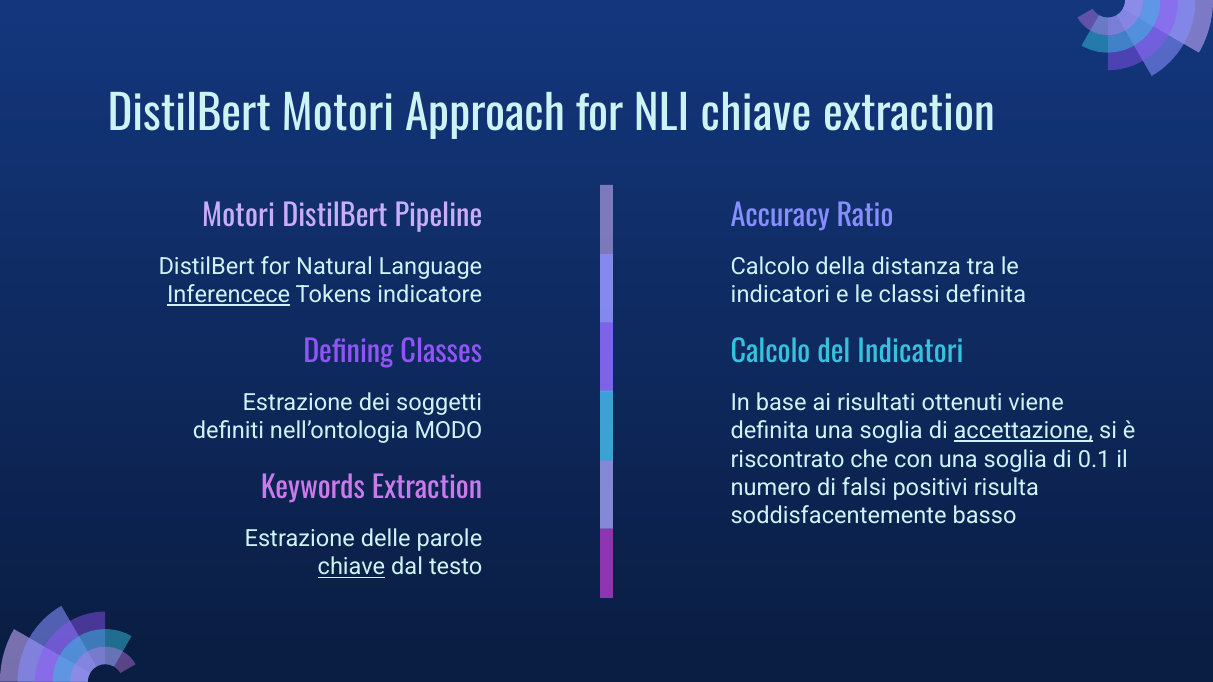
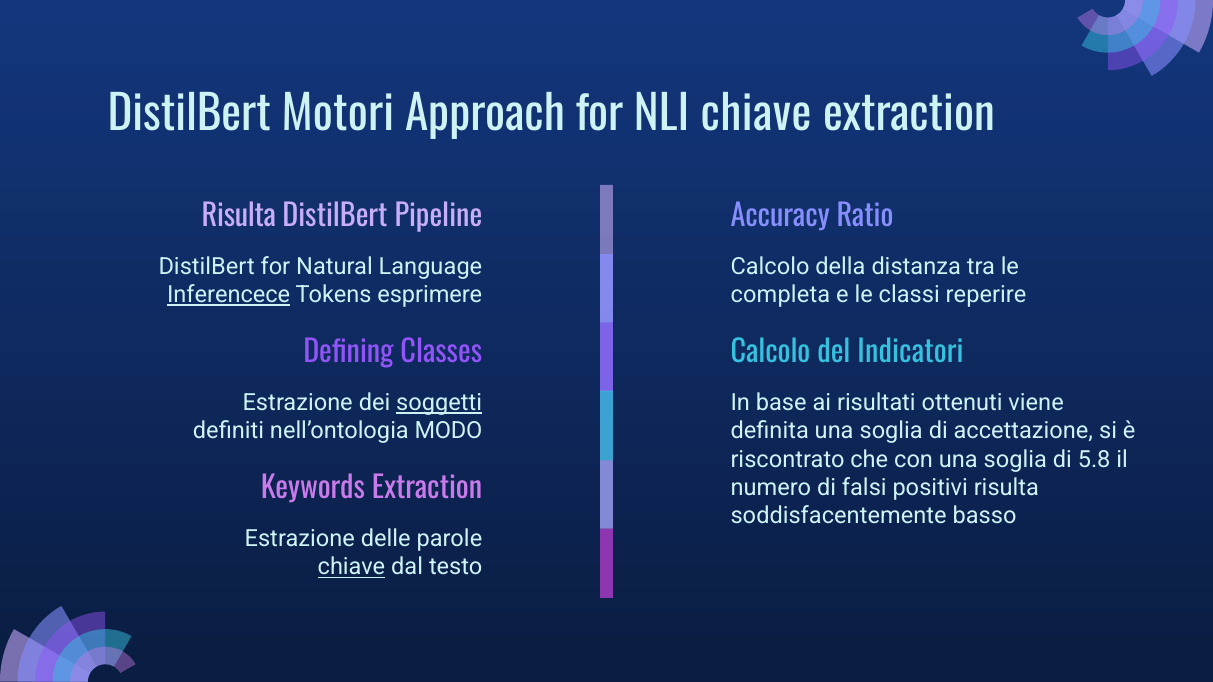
Motori: Motori -> Risulta (239, 217)
indicatore: indicatore -> esprimere (430, 295)
indicatori: indicatori -> completa (780, 295)
classi definita: definita -> reperire (986, 295)
soggetti underline: none -> present (439, 403)
accettazione underline: present -> none (1023, 431)
0.1: 0.1 -> 5.8 (1094, 460)
